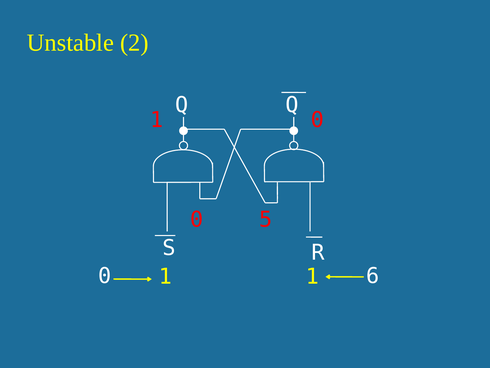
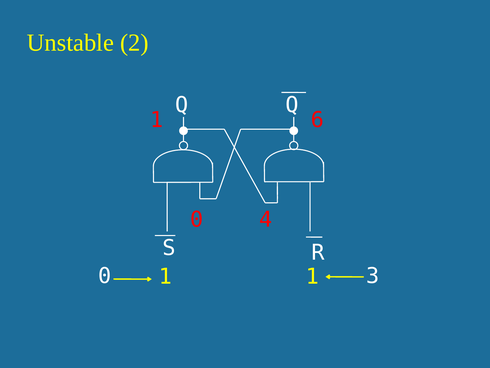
0: 0 -> 6 (317, 120)
5: 5 -> 4 (266, 219)
6: 6 -> 3 (373, 276)
